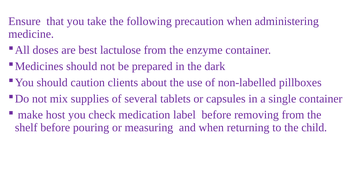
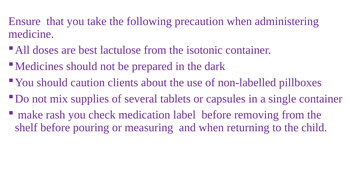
enzyme: enzyme -> isotonic (204, 50)
host: host -> rash (56, 115)
